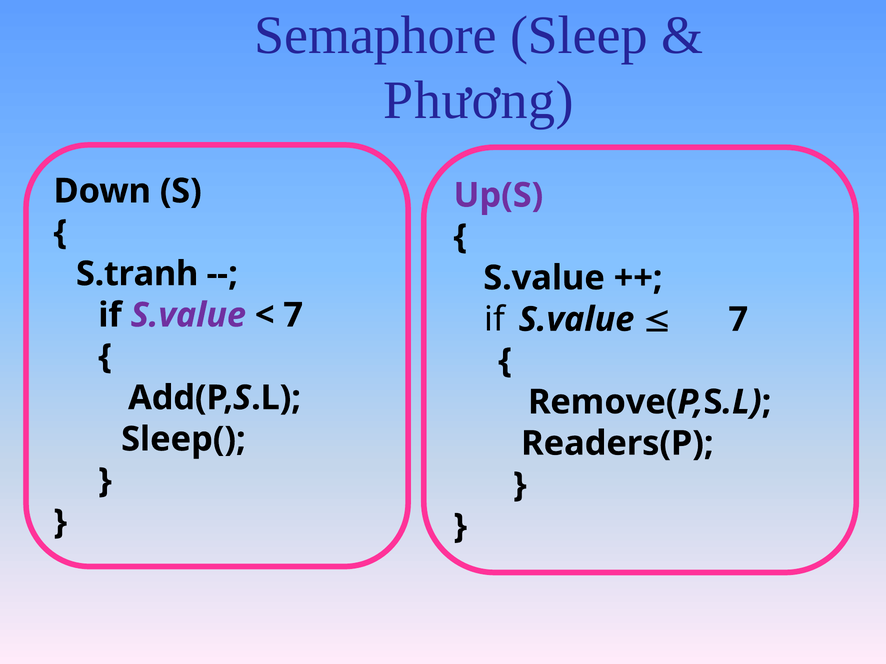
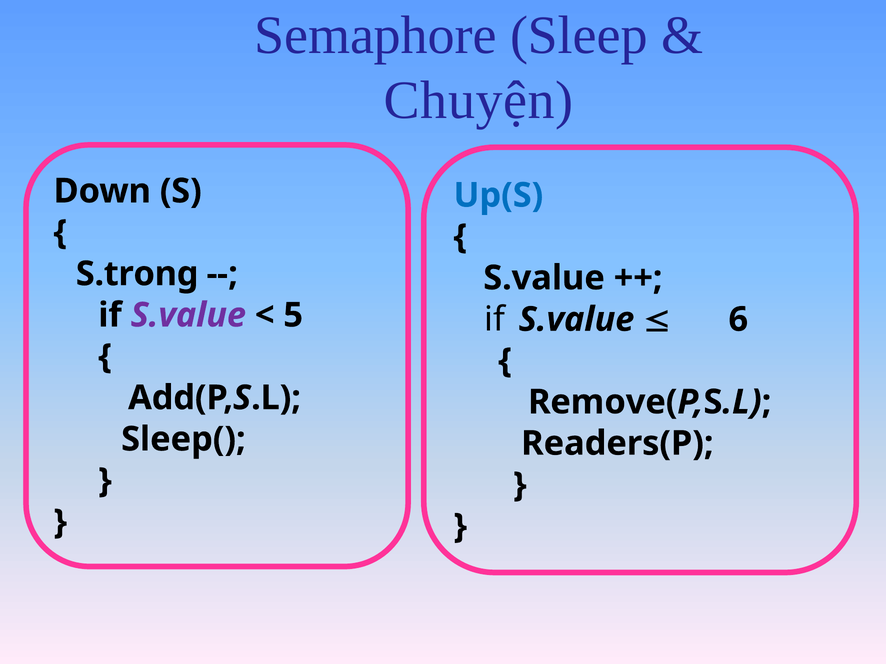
Phương: Phương -> Chuyện (479, 101)
Up(S colour: purple -> blue (498, 195)
S.tranh: S.tranh -> S.trong (137, 274)
7: 7 -> 5 (293, 315)
7: 7 -> 6 (738, 320)
